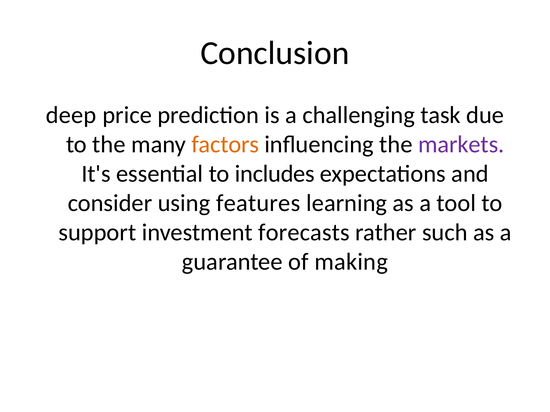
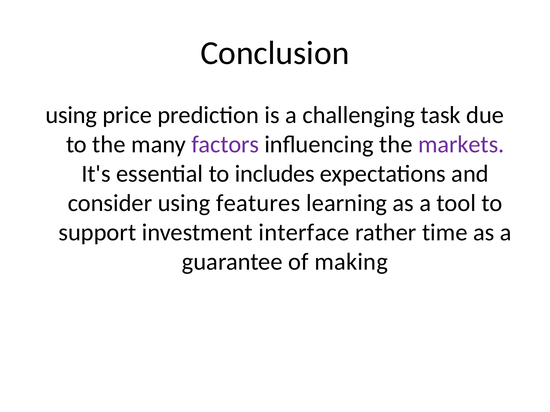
deep: deep -> using (71, 115)
factors colour: orange -> purple (225, 145)
forecasts: forecasts -> interface (304, 233)
such: such -> time (445, 233)
